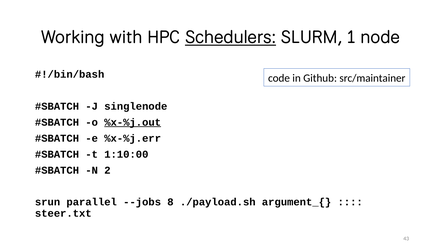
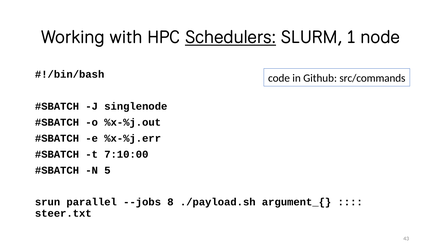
src/maintainer: src/maintainer -> src/commands (372, 78)
%x-%j.out underline: present -> none (133, 122)
1:10:00: 1:10:00 -> 7:10:00 (126, 154)
2: 2 -> 5 (107, 170)
